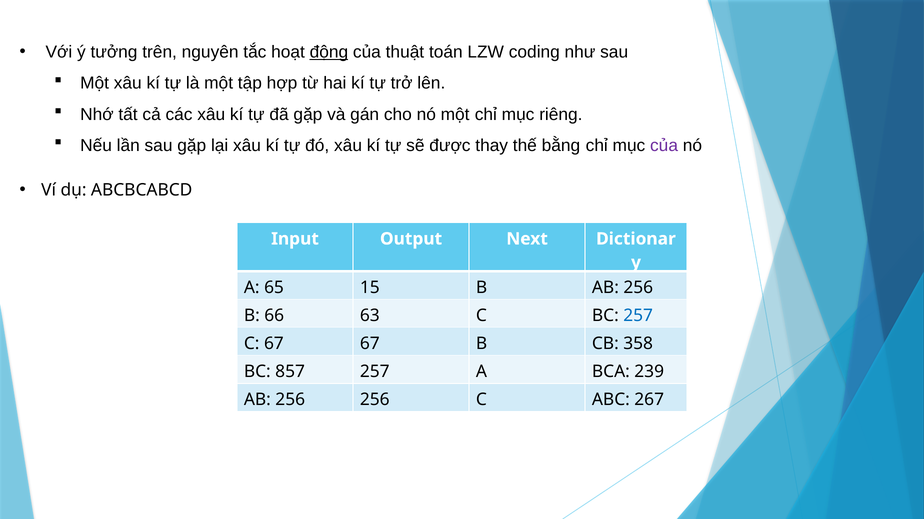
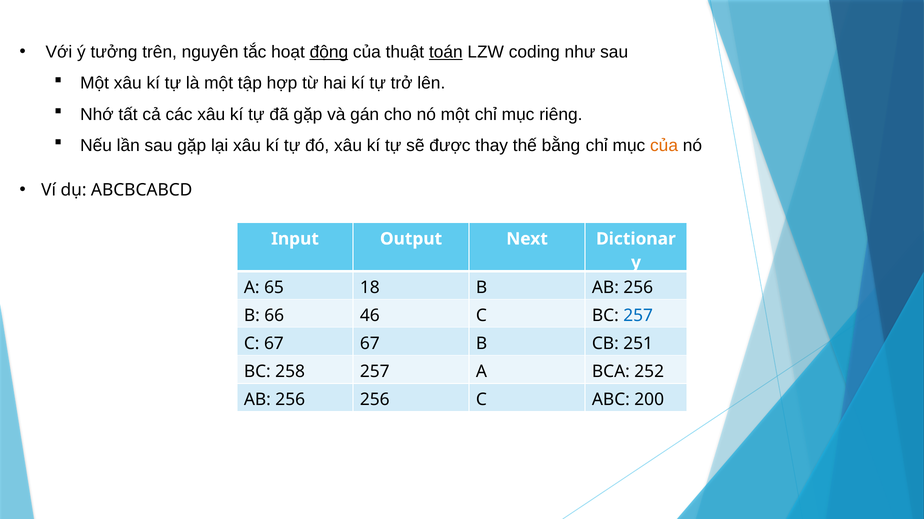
toán underline: none -> present (446, 52)
của colour: purple -> orange (664, 146)
15: 15 -> 18 (370, 288)
63: 63 -> 46 (370, 316)
358: 358 -> 251 (638, 344)
857: 857 -> 258 (290, 372)
239: 239 -> 252 (649, 372)
267: 267 -> 200 (649, 400)
